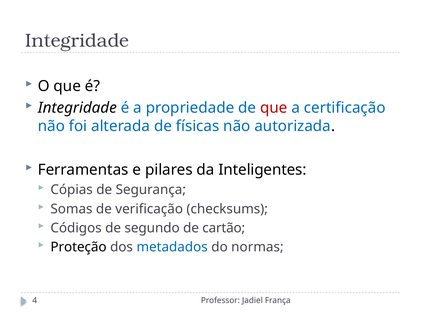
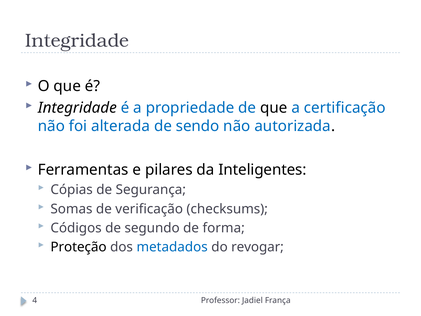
que colour: red -> black (274, 108)
físicas: físicas -> sendo (198, 126)
cartão: cartão -> forma (224, 228)
normas: normas -> revogar (258, 247)
